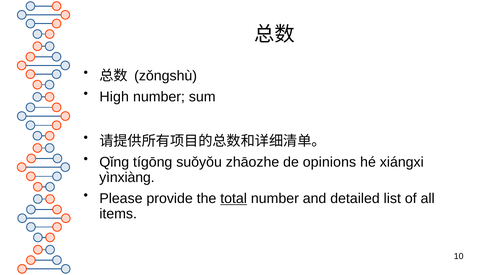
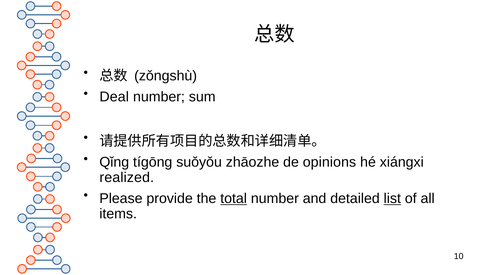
High: High -> Deal (114, 97)
yìnxiàng: yìnxiàng -> realized (127, 177)
list underline: none -> present (392, 198)
